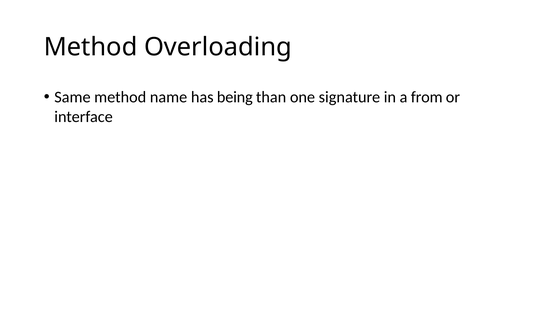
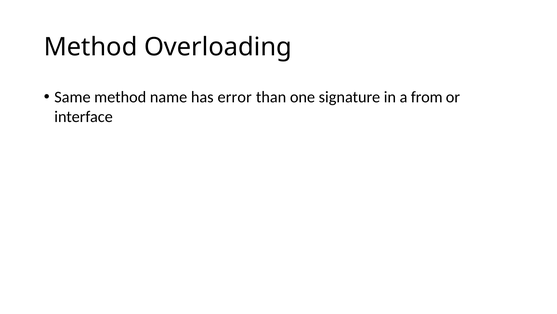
being: being -> error (235, 97)
